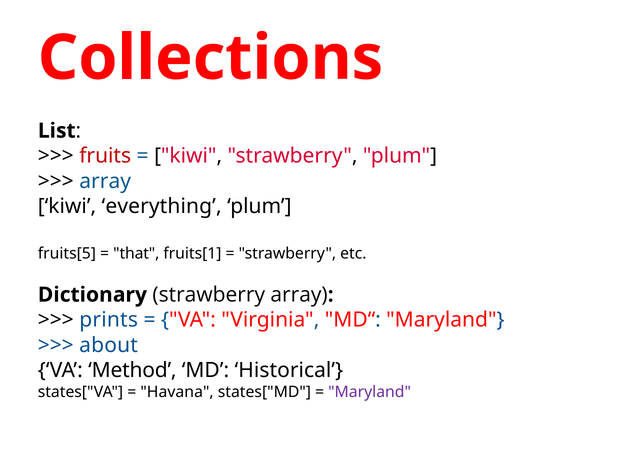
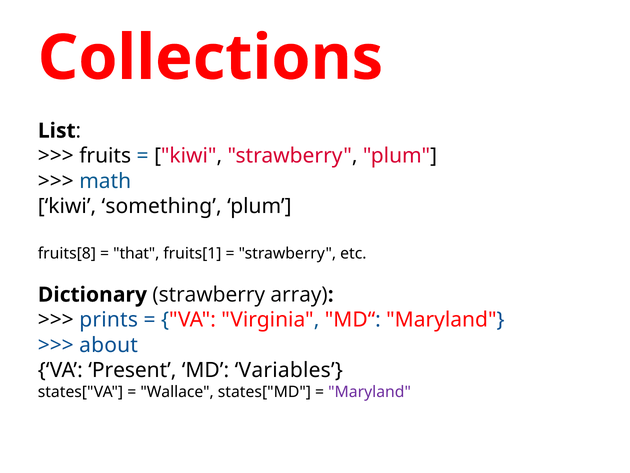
fruits colour: red -> black (105, 156)
array: array -> math (105, 181)
everything: everything -> something (162, 206)
fruits[5: fruits[5 -> fruits[8 (67, 253)
Method: Method -> Present (132, 370)
Historical: Historical -> Variables (289, 370)
Havana: Havana -> Wallace (177, 392)
